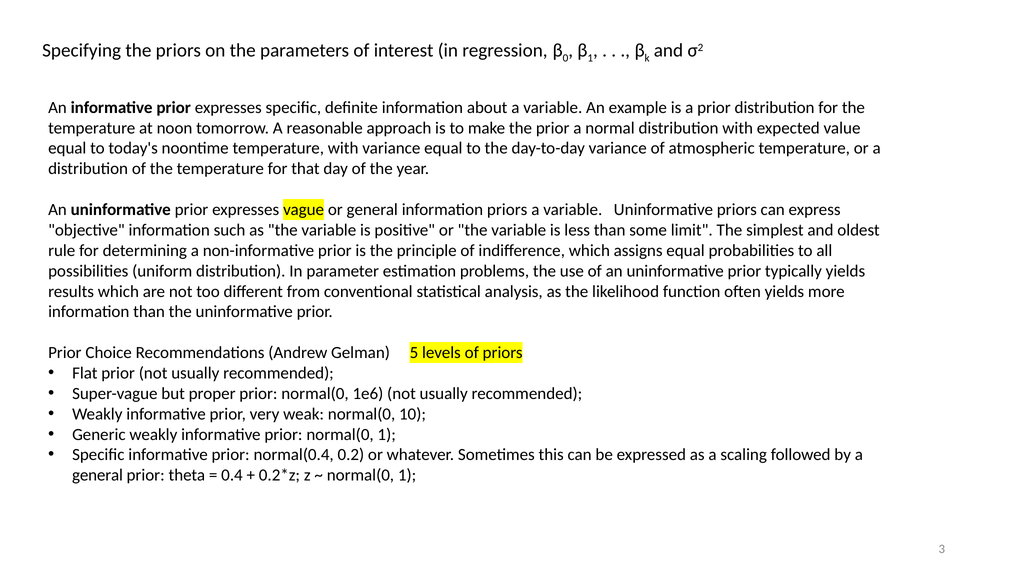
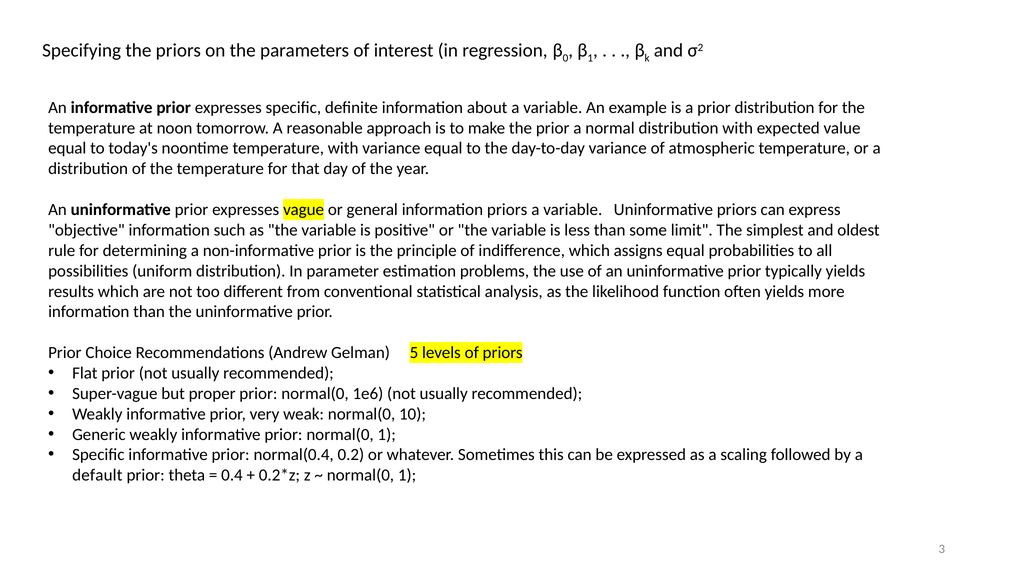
general: general -> default (97, 476)
